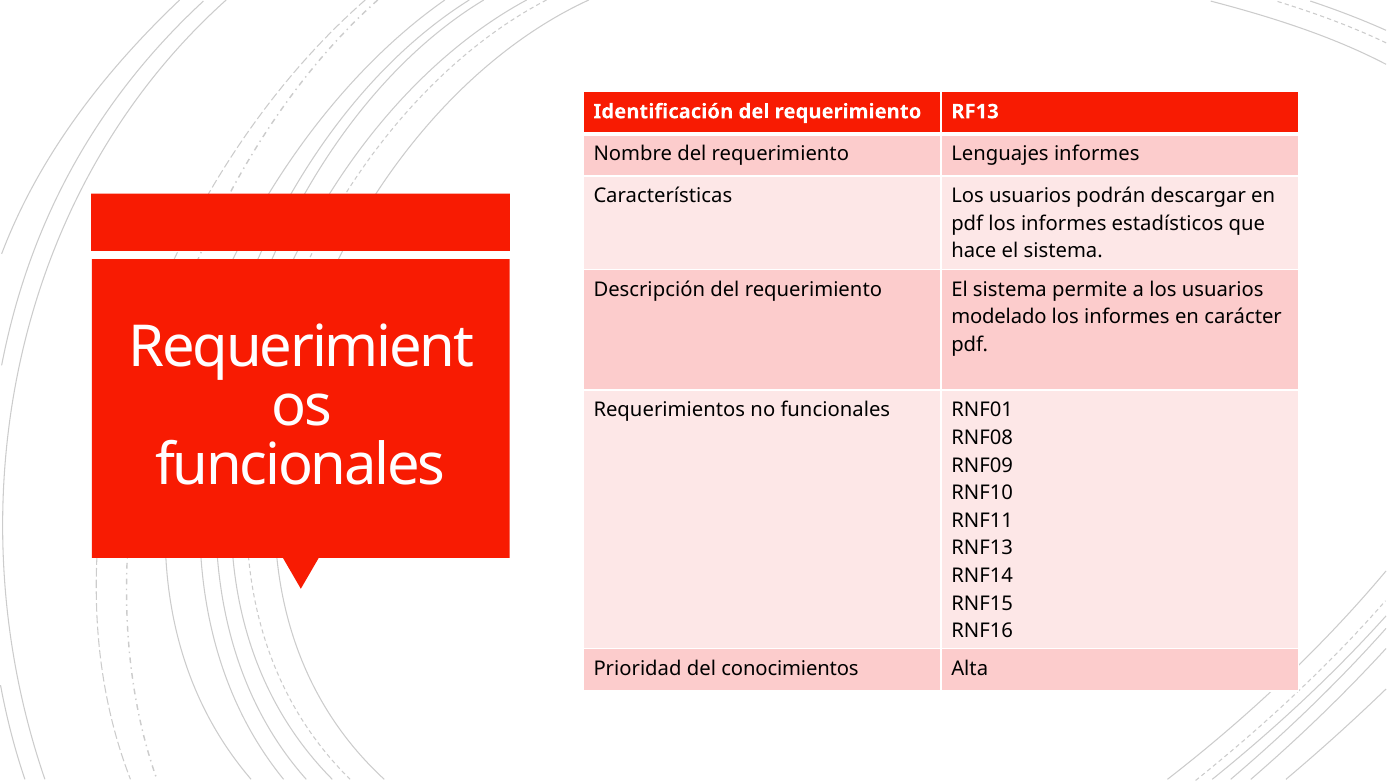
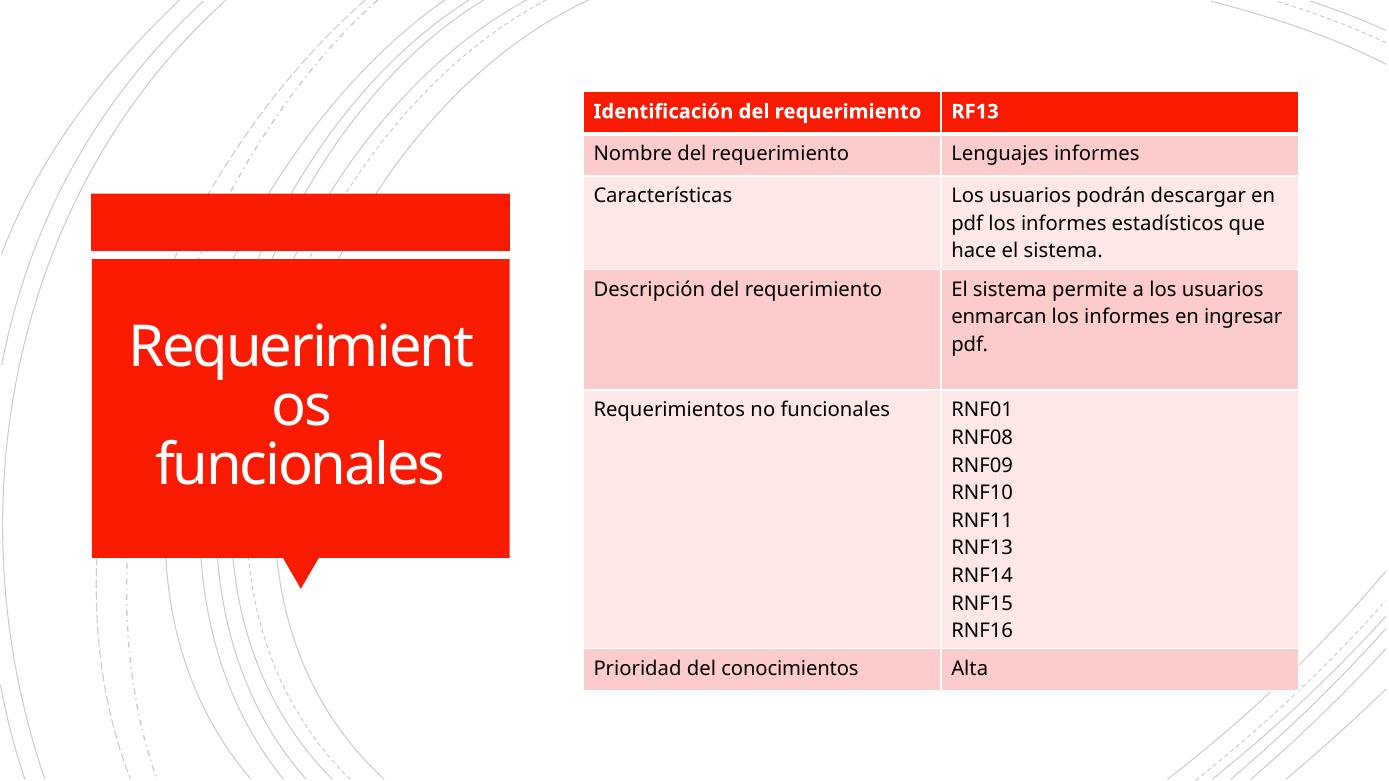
modelado: modelado -> enmarcan (999, 317)
carácter: carácter -> ingresar (1243, 317)
